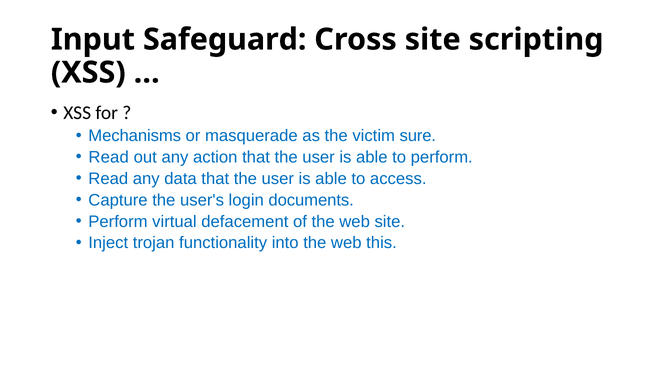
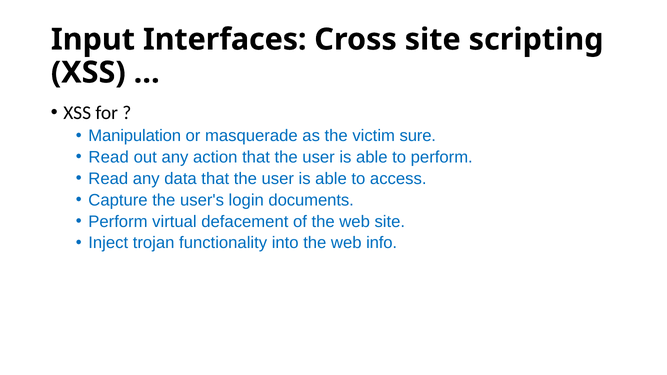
Safeguard: Safeguard -> Interfaces (225, 40)
Mechanisms: Mechanisms -> Manipulation (135, 136)
this: this -> info (382, 243)
